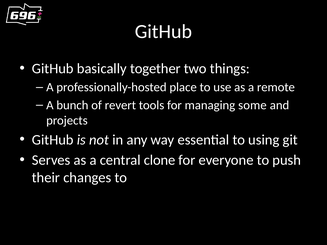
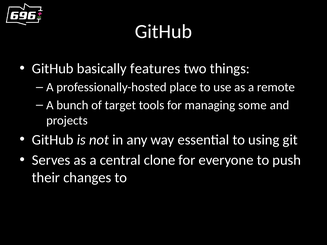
together: together -> features (155, 69)
revert: revert -> target (120, 105)
